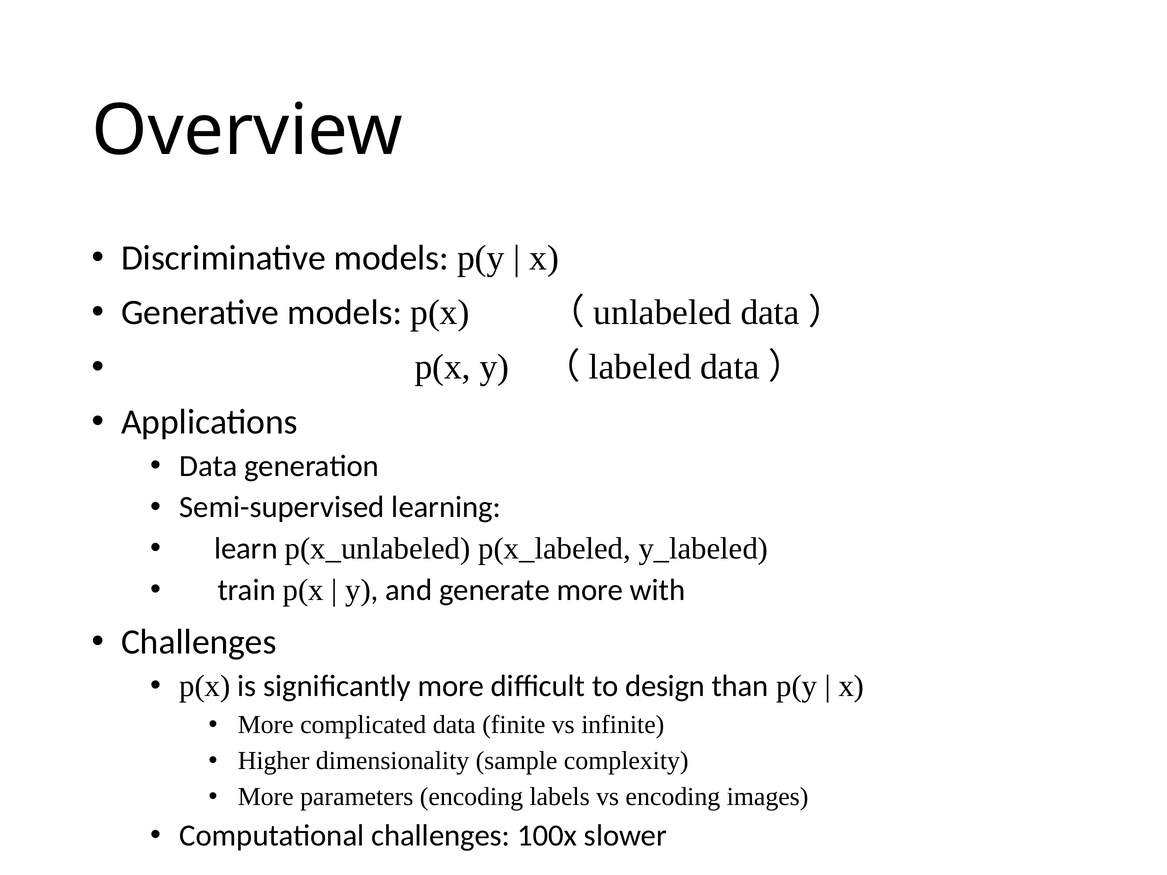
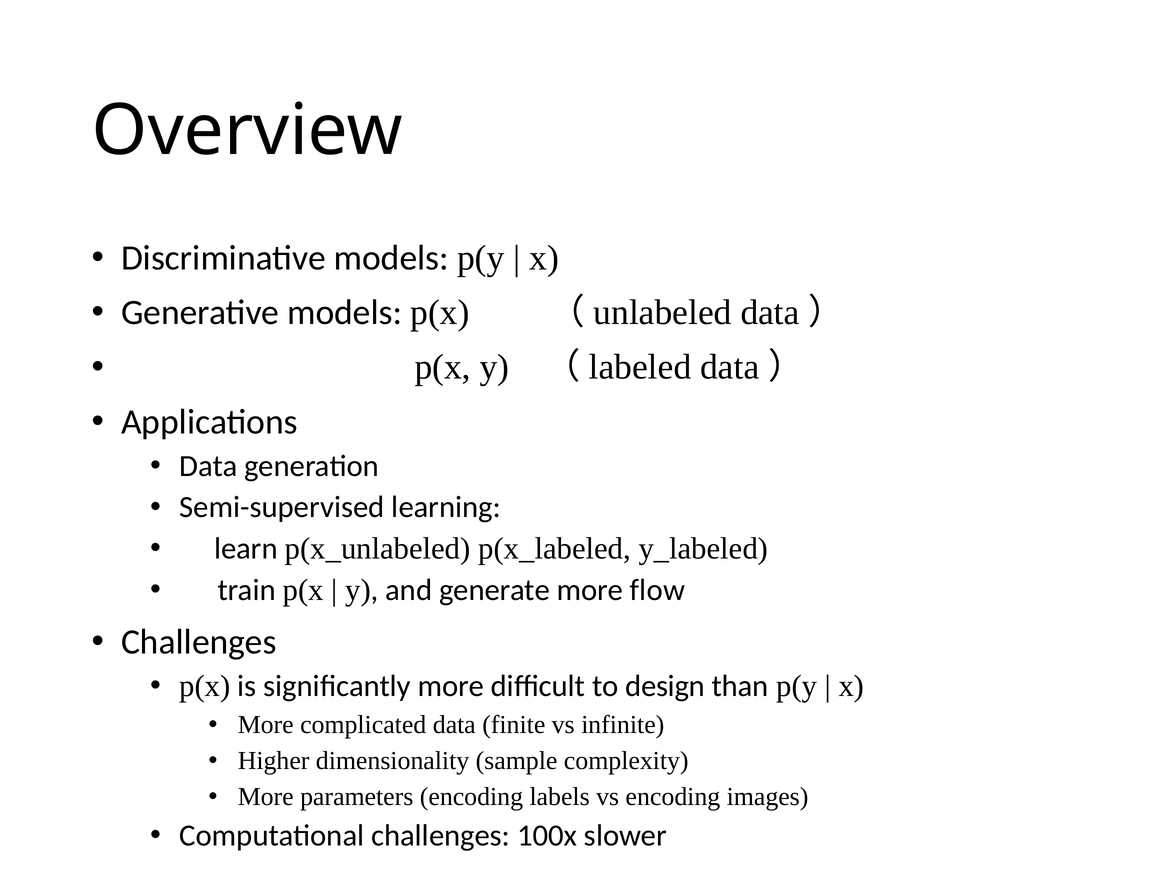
with: with -> flow (657, 590)
